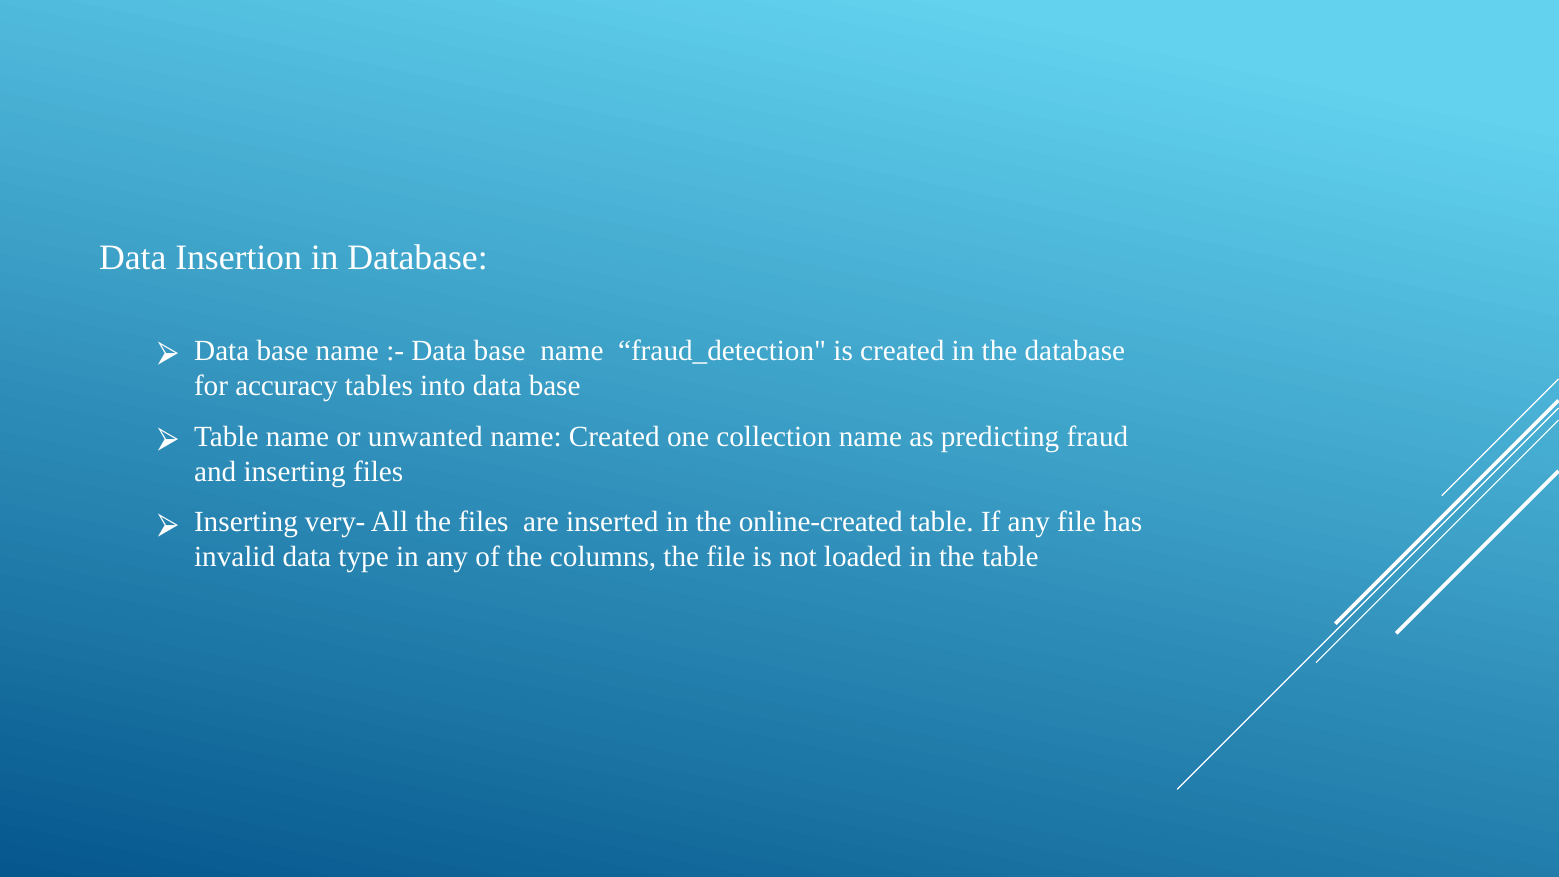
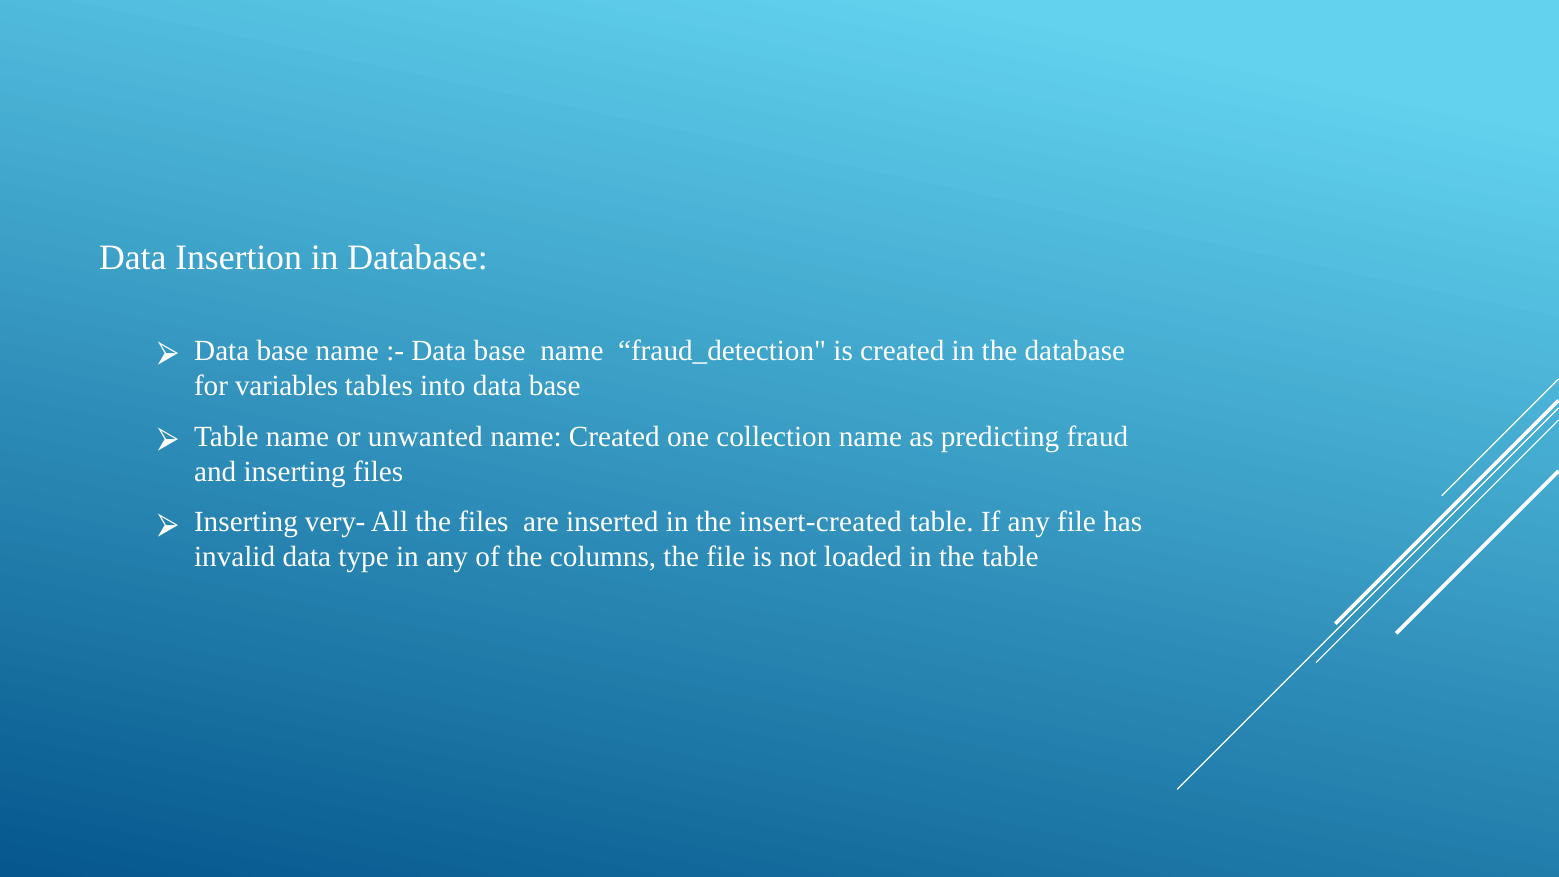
accuracy: accuracy -> variables (287, 386)
online-created: online-created -> insert-created (820, 522)
